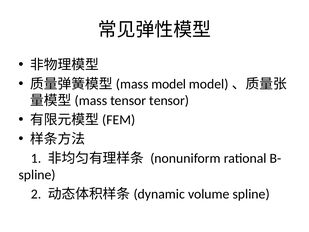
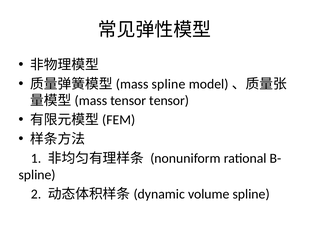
model: model -> spline (169, 84)
